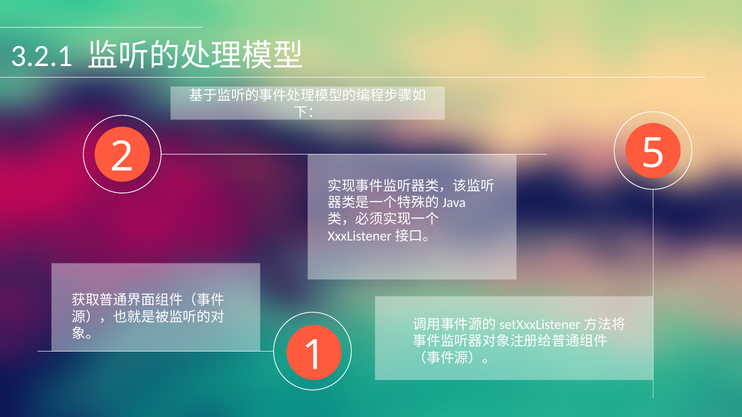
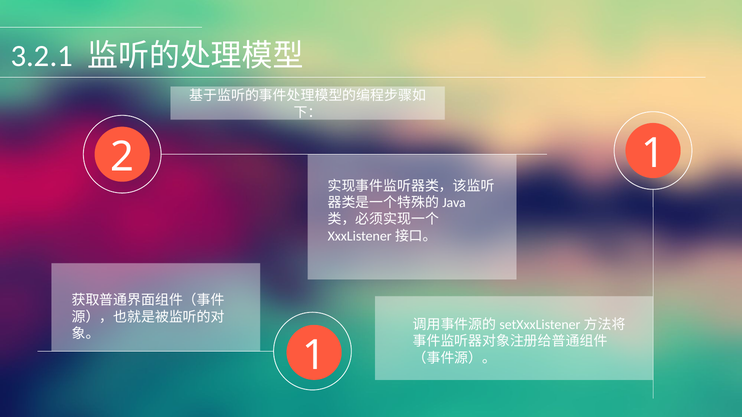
2 5: 5 -> 1 (653, 154)
